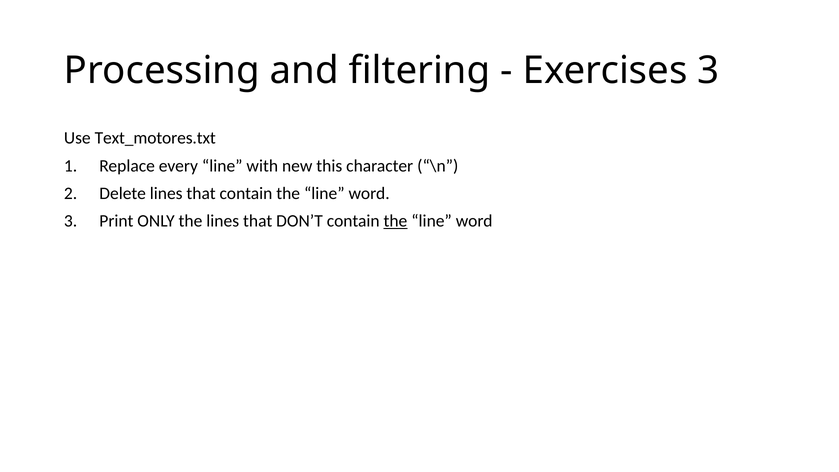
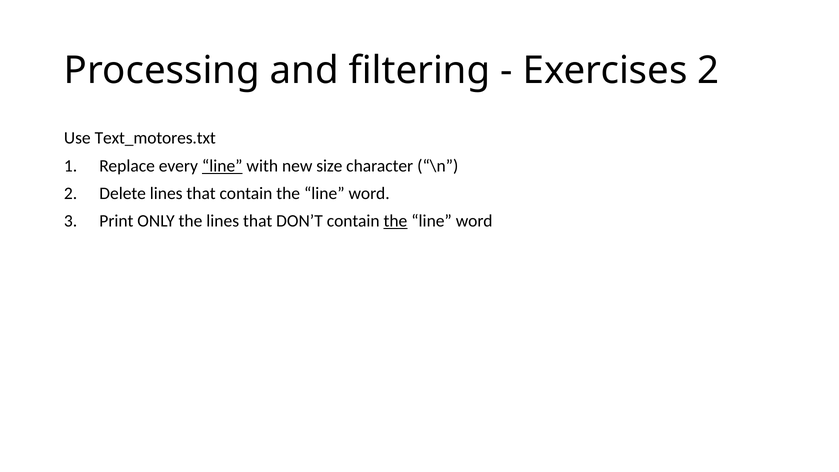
Exercises 3: 3 -> 2 (708, 70)
line underline: none -> present (222, 166)
this: this -> size (329, 166)
